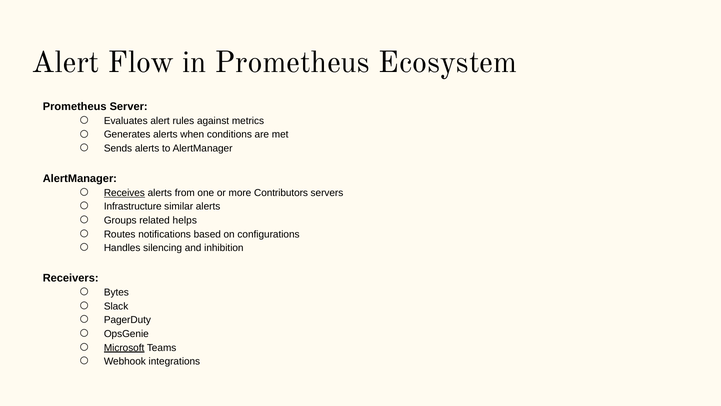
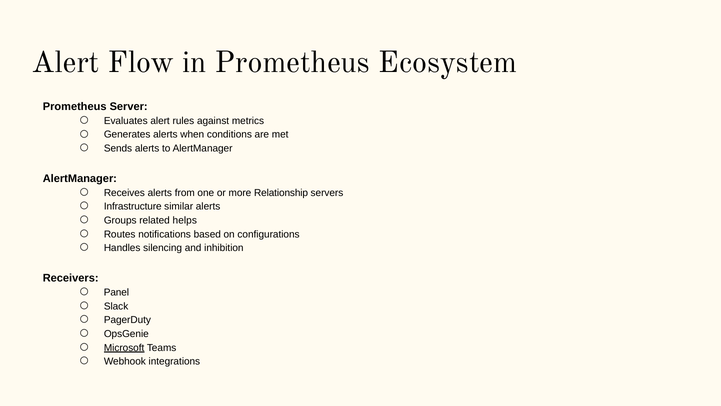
Receives underline: present -> none (124, 193)
Contributors: Contributors -> Relationship (281, 193)
Bytes: Bytes -> Panel (116, 292)
